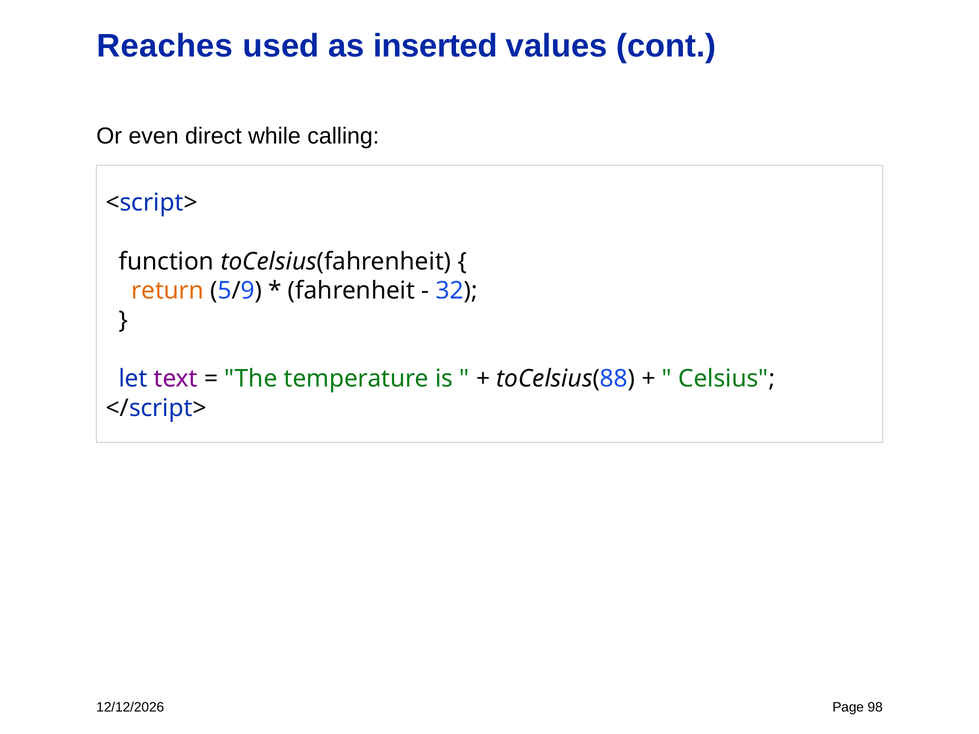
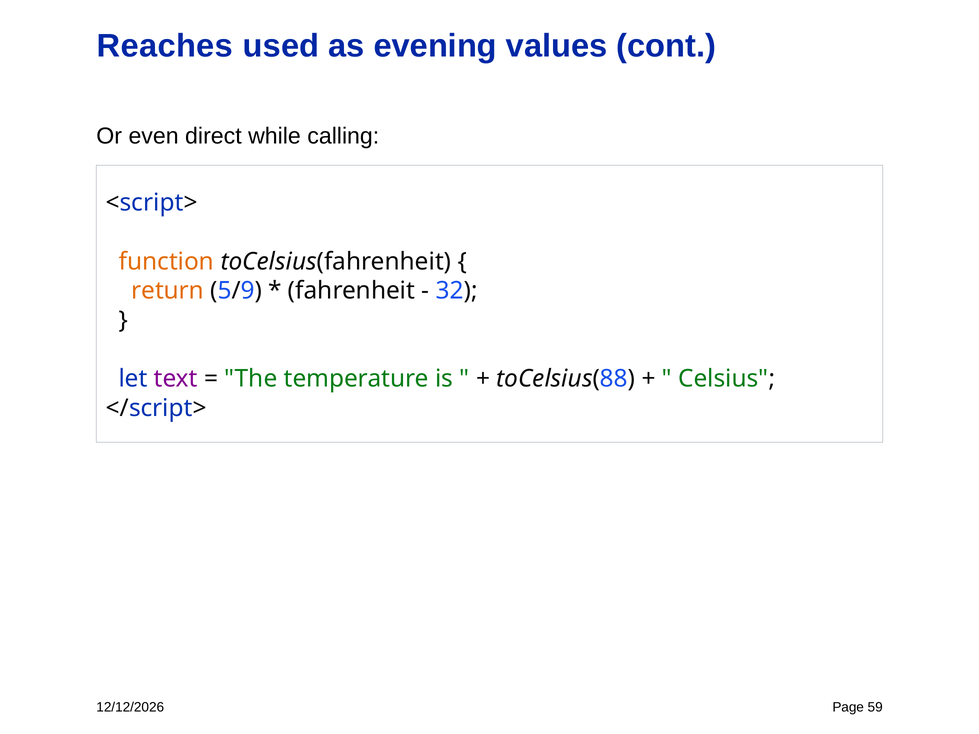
inserted: inserted -> evening (435, 46)
function colour: black -> orange (166, 262)
98: 98 -> 59 (875, 708)
